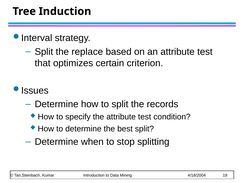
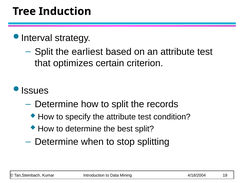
replace: replace -> earliest (87, 52)
